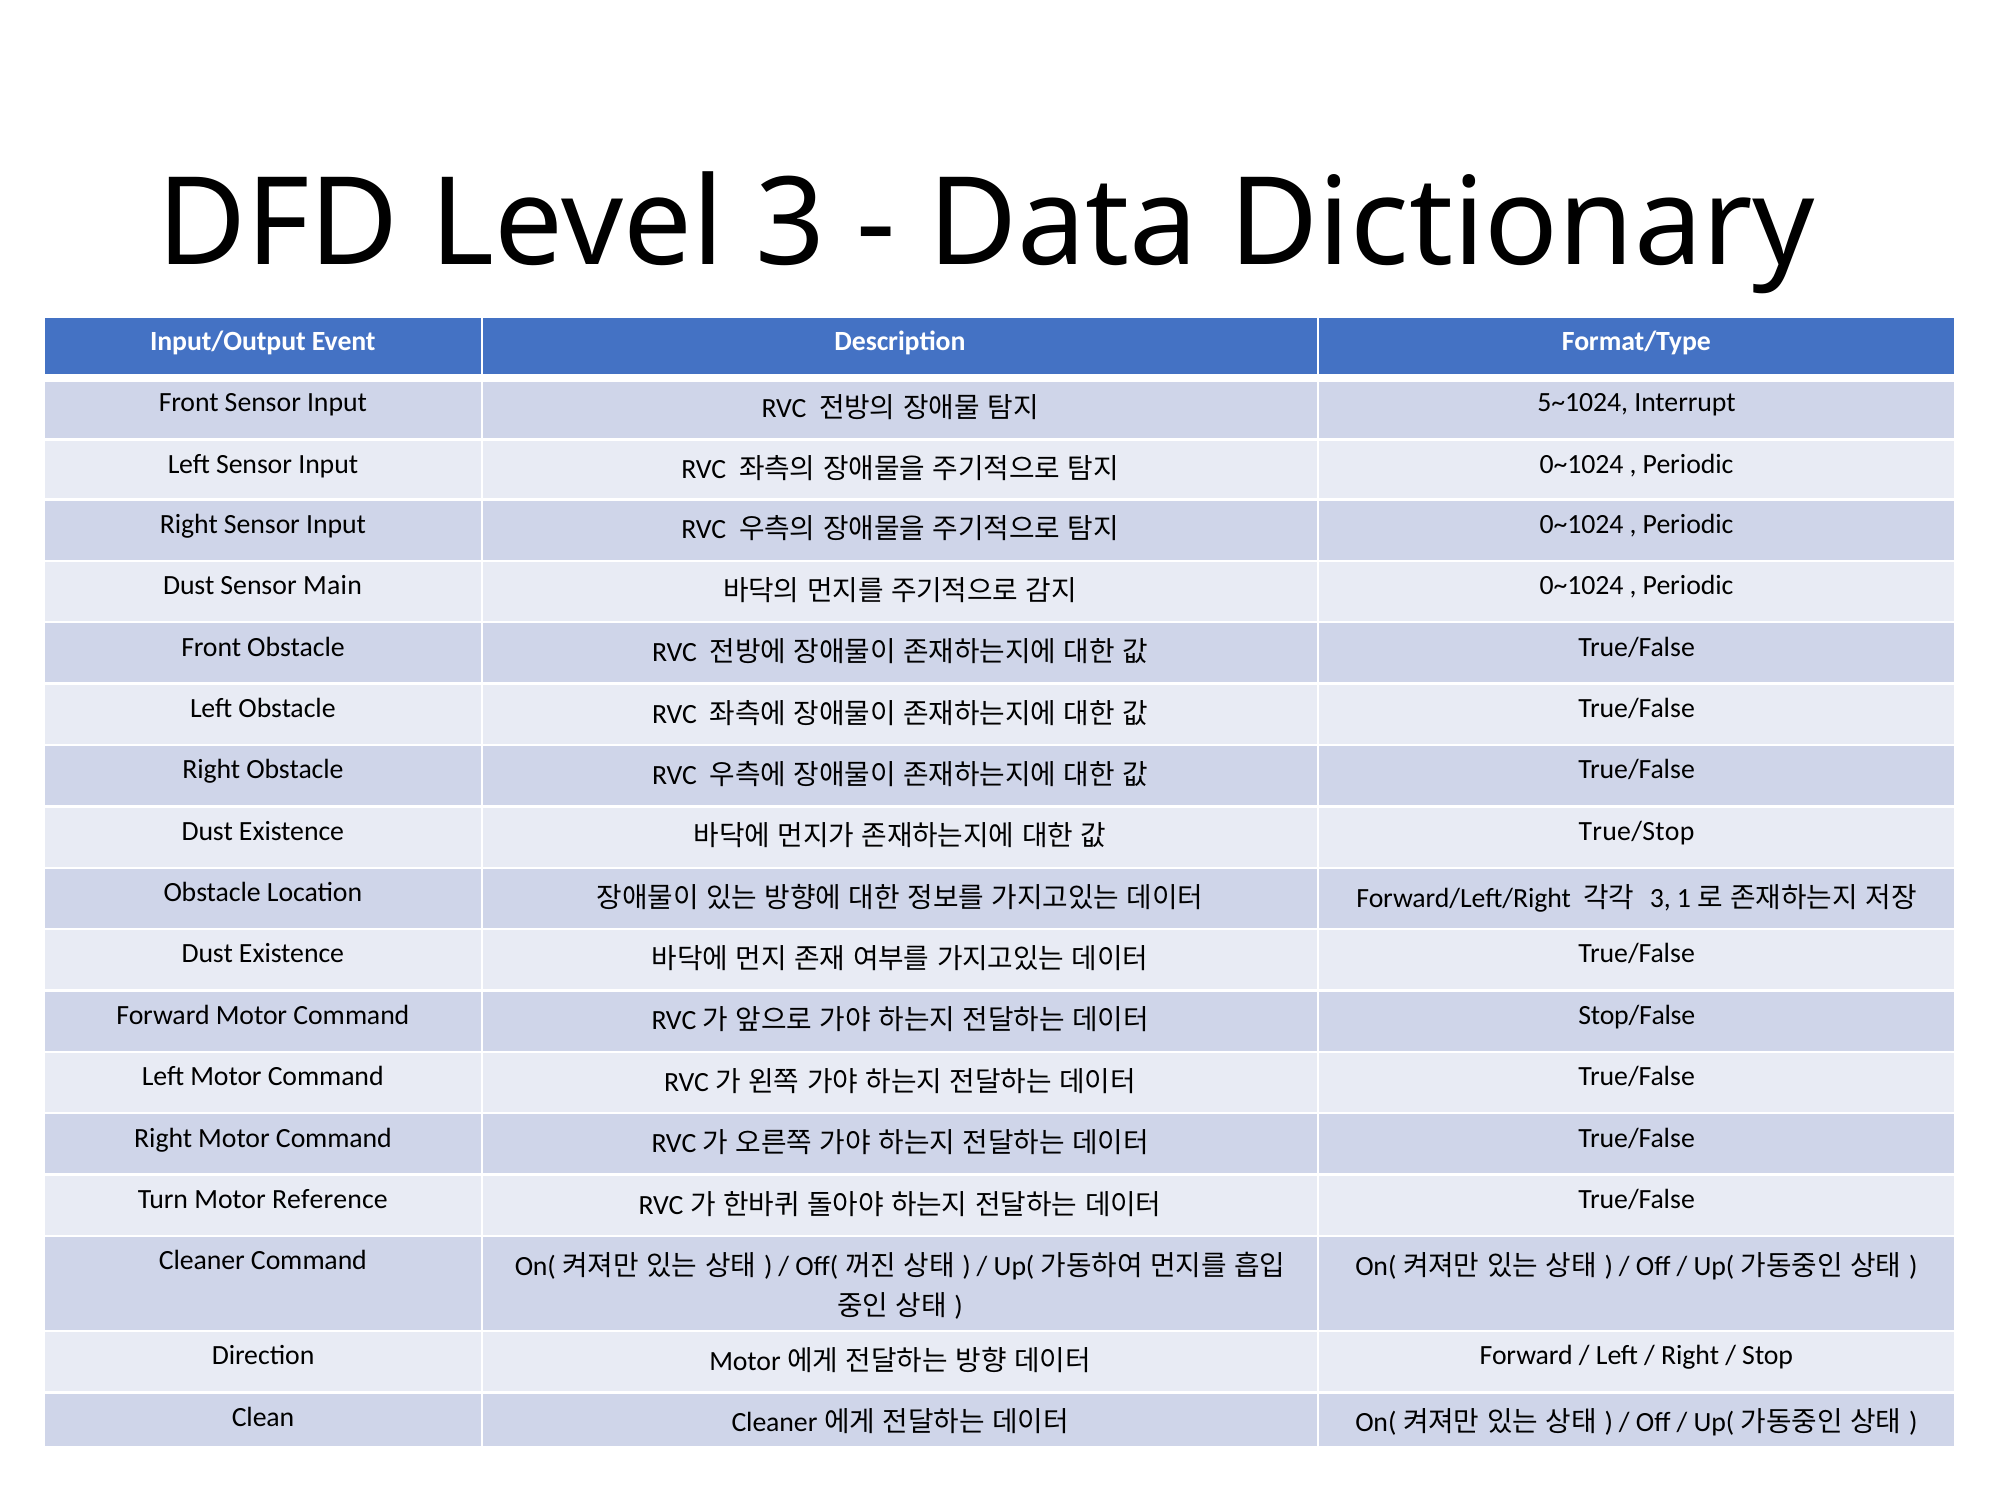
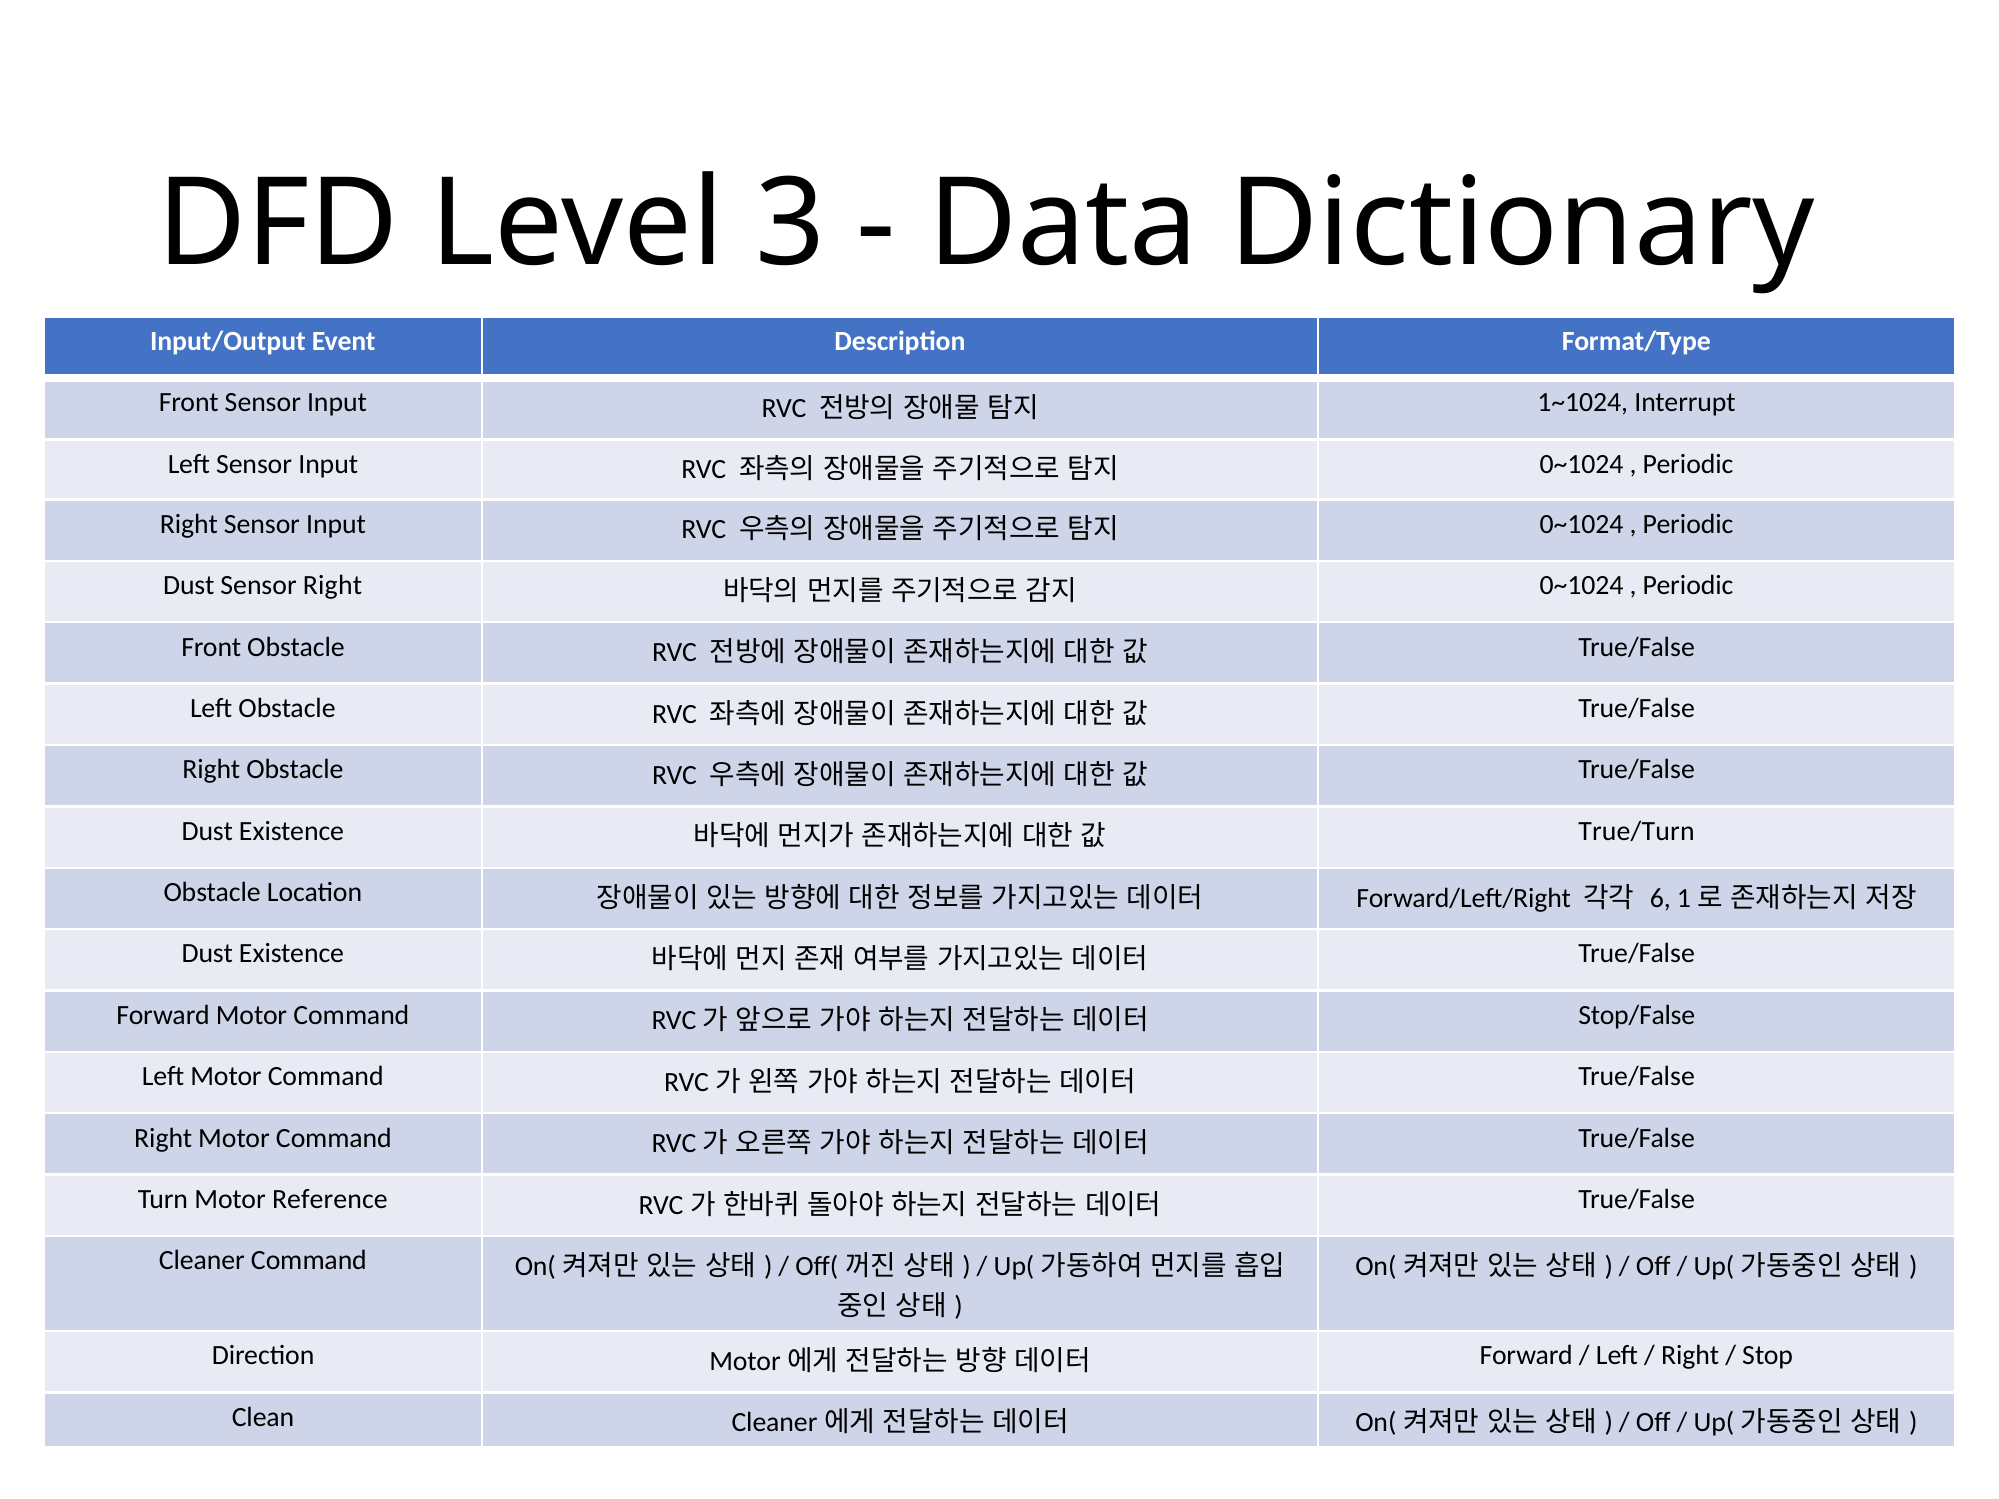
5~1024: 5~1024 -> 1~1024 (1583, 403)
Sensor Main: Main -> Right (332, 586)
True/Stop: True/Stop -> True/Turn (1636, 831)
3: 3 -> 6 (1660, 898)
